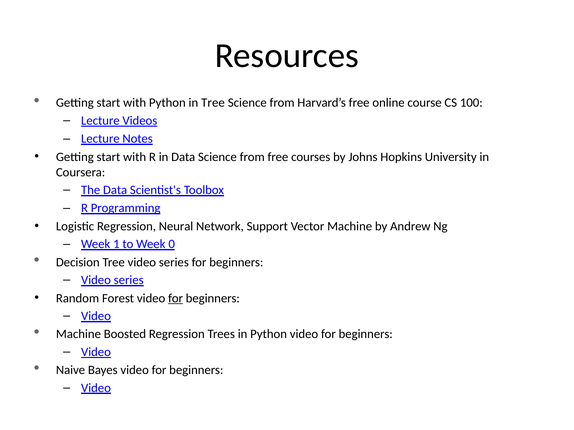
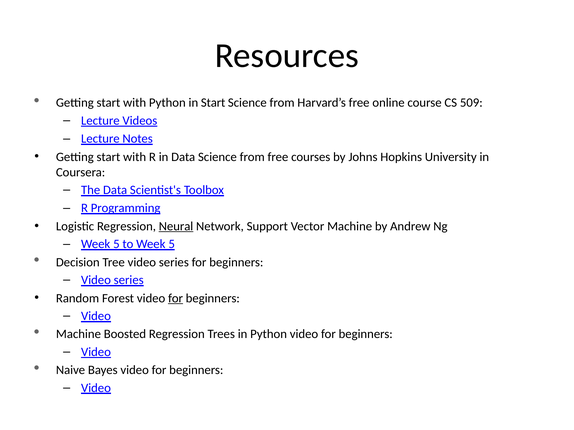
in Tree: Tree -> Start (213, 103)
100: 100 -> 509 (471, 103)
Neural underline: none -> present (176, 227)
1: 1 -> 5 (116, 244)
to Week 0: 0 -> 5 (172, 244)
